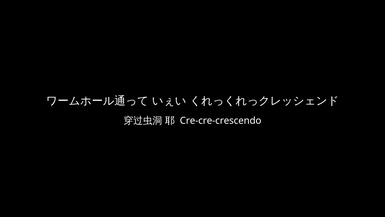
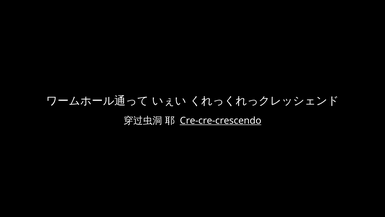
Cre-cre-crescendo underline: none -> present (221, 120)
